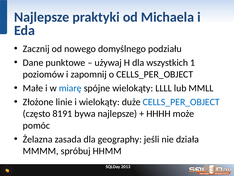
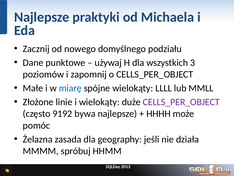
1: 1 -> 3 (193, 62)
CELLS_PER_OBJECT colour: blue -> purple (181, 102)
8191: 8191 -> 9192 (62, 113)
